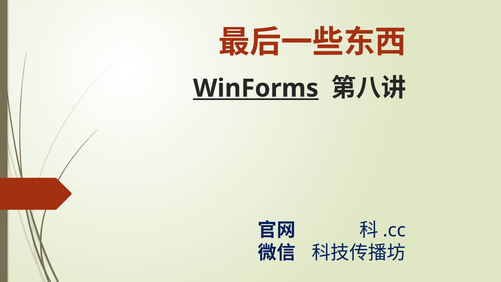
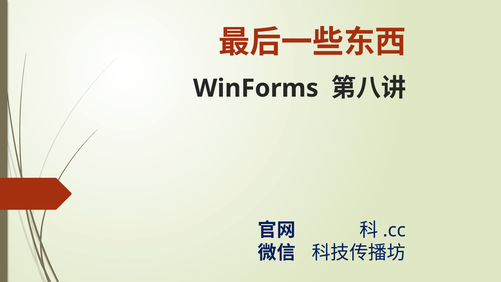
WinForms underline: present -> none (256, 88)
